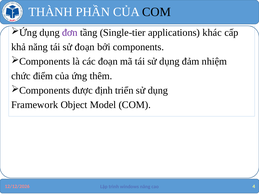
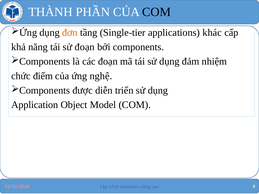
đơn colour: purple -> orange (70, 33)
thêm: thêm -> nghệ (101, 76)
định: định -> diễn (104, 90)
Framework: Framework -> Application (35, 105)
